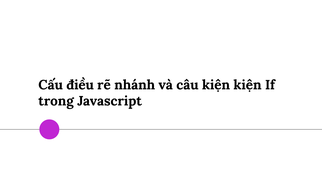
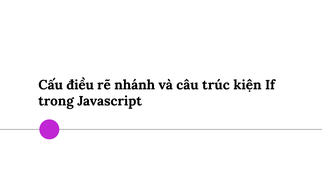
câu kiện: kiện -> trúc (216, 85)
